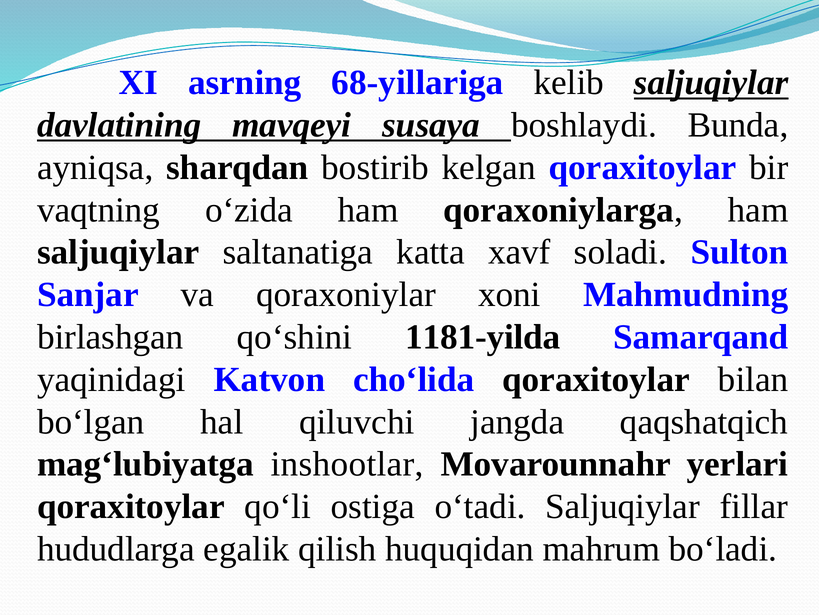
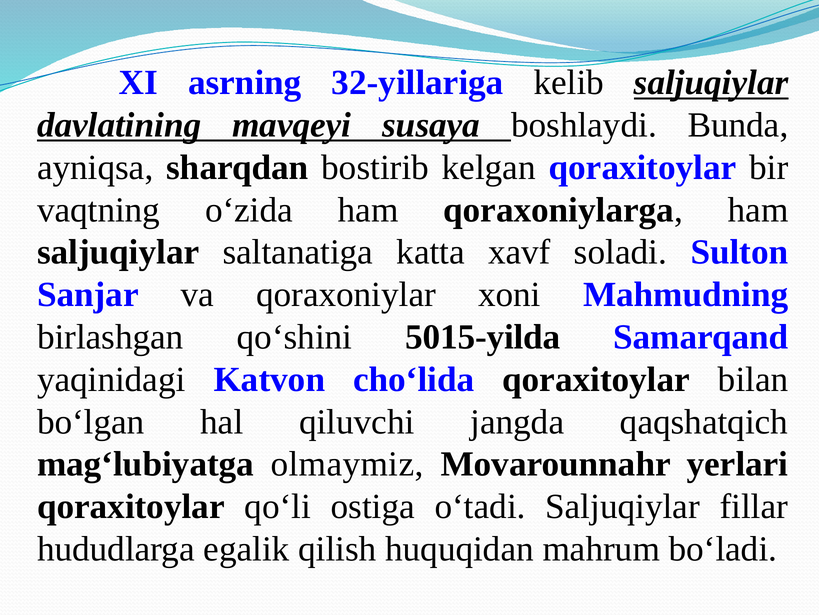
68-yillariga: 68-yillariga -> 32-yillariga (417, 83)
1181-yilda: 1181-yilda -> 5015-yilda (483, 337)
inshootlar: inshootlar -> olmaymiz (347, 464)
